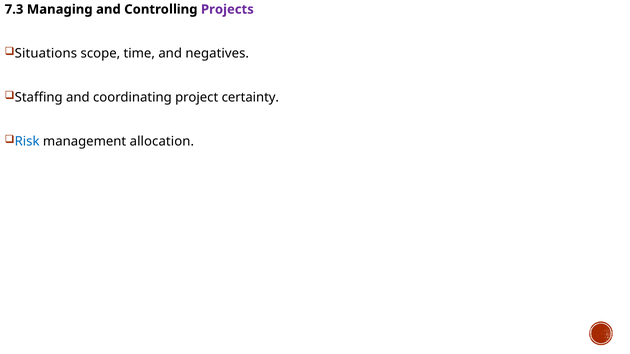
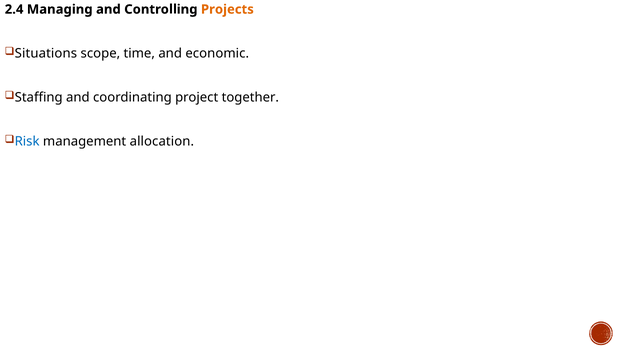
7.3: 7.3 -> 2.4 (14, 9)
Projects colour: purple -> orange (227, 9)
negatives: negatives -> economic (217, 53)
certainty: certainty -> together (250, 98)
